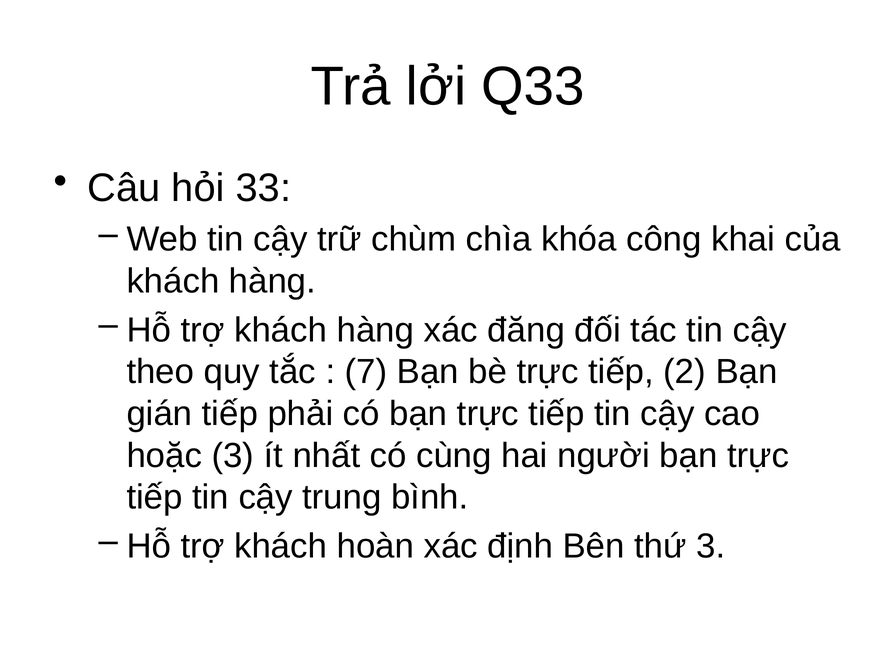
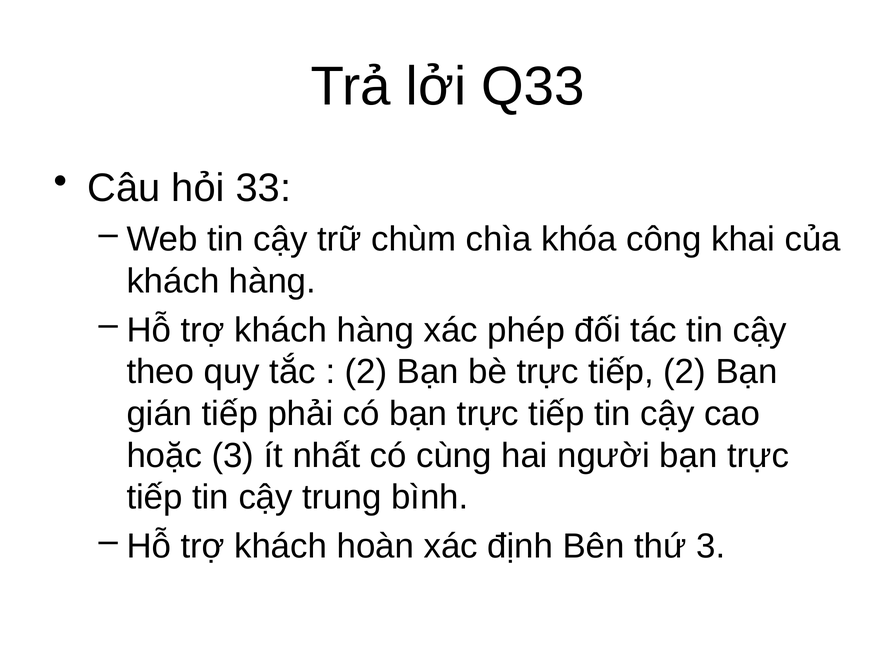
đăng: đăng -> phép (526, 330)
7: 7 -> 2 (366, 372)
